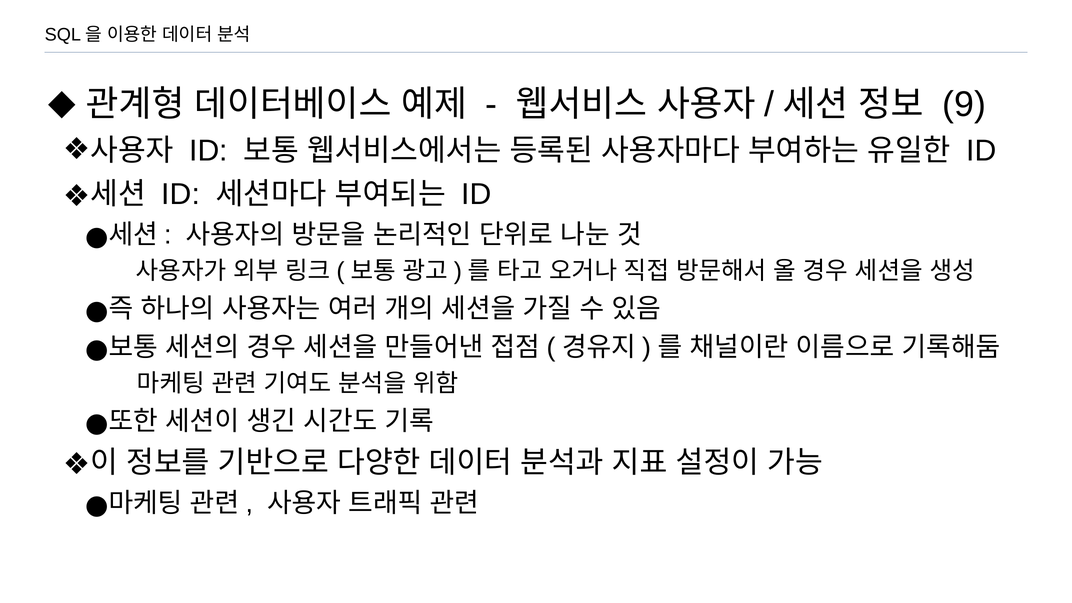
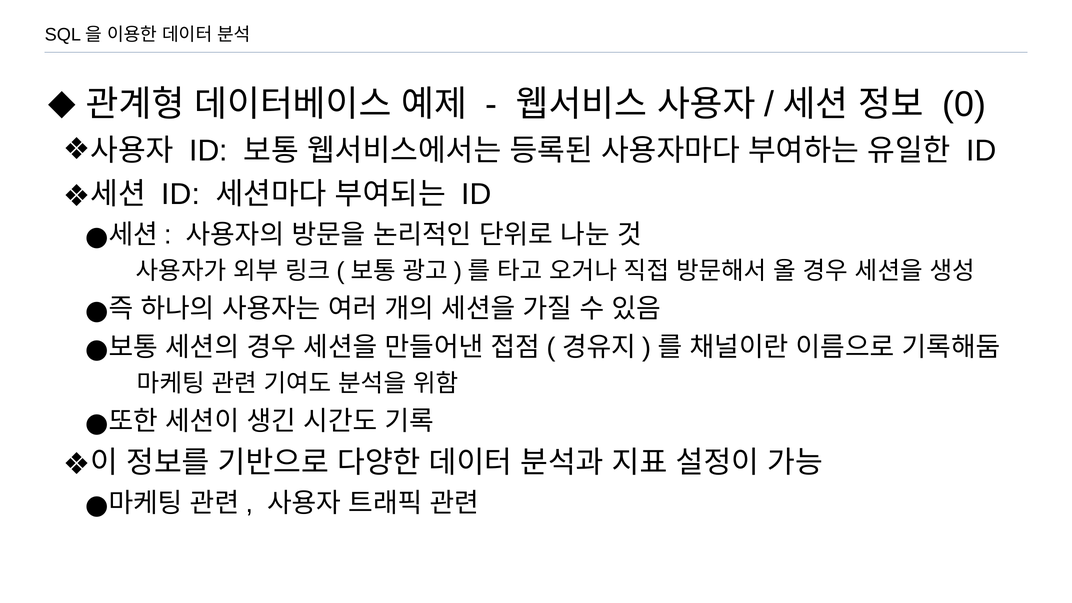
9: 9 -> 0 (964, 105)
